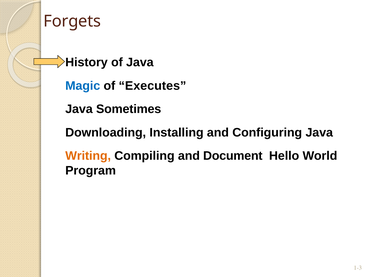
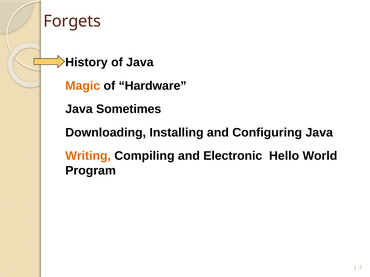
Magic colour: blue -> orange (83, 86)
Executes: Executes -> Hardware (153, 86)
Document: Document -> Electronic (233, 156)
